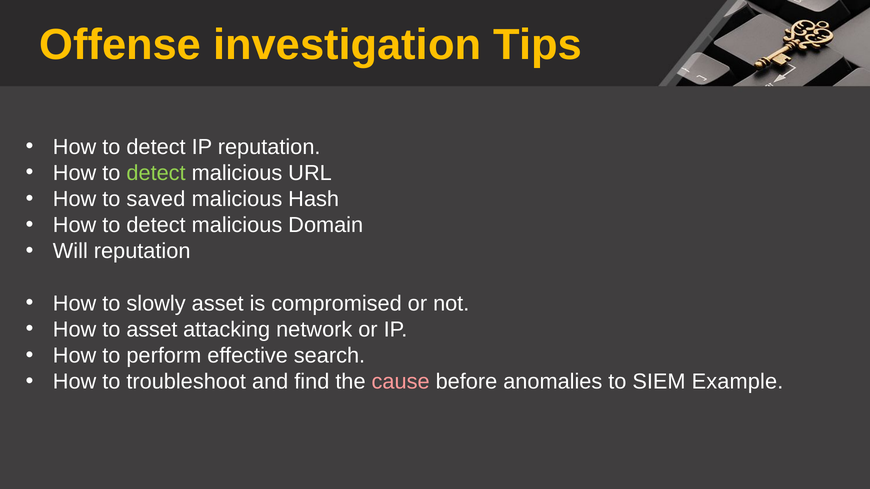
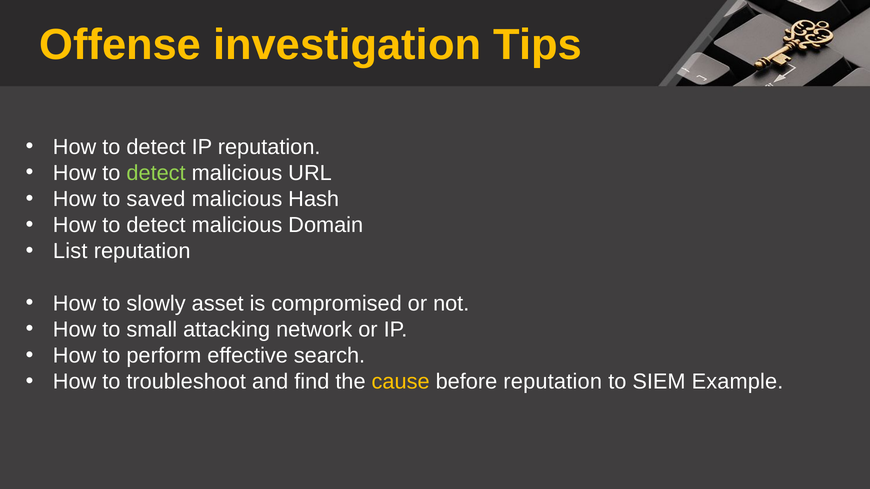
Will: Will -> List (70, 251)
to asset: asset -> small (152, 330)
cause colour: pink -> yellow (401, 382)
before anomalies: anomalies -> reputation (553, 382)
